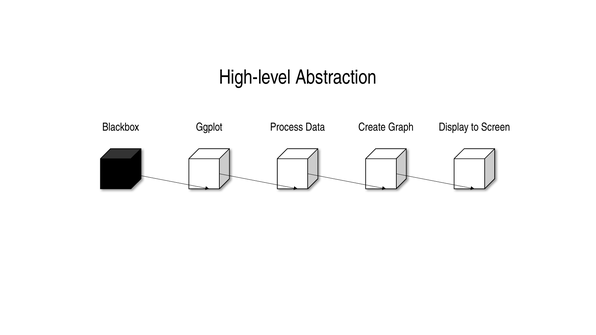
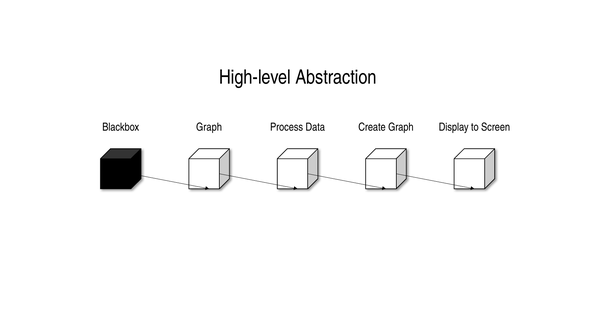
Blackbox Ggplot: Ggplot -> Graph (209, 127)
